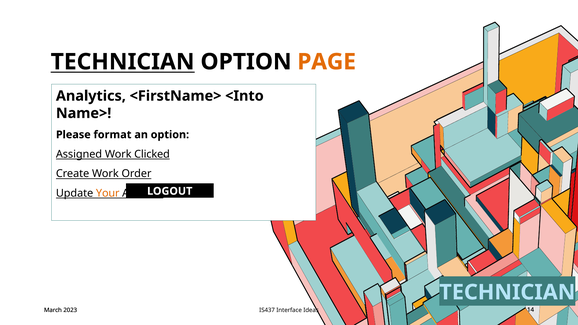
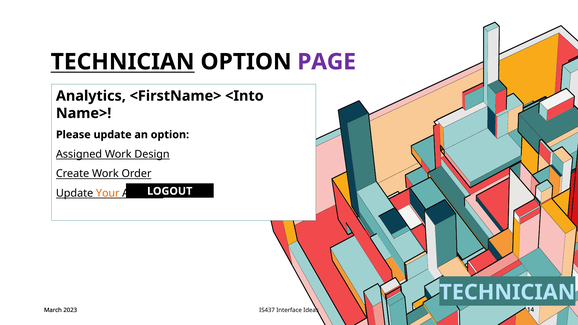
PAGE colour: orange -> purple (327, 62)
Please format: format -> update (113, 135)
Clicked: Clicked -> Design (152, 154)
